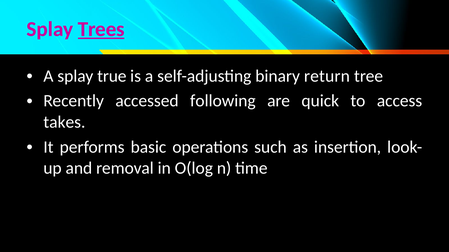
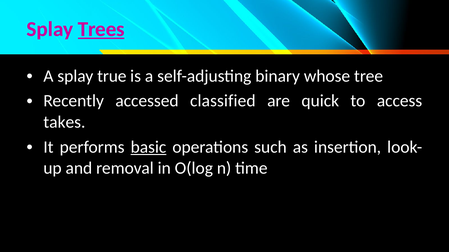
return: return -> whose (327, 76)
following: following -> classified (223, 101)
basic underline: none -> present (148, 147)
